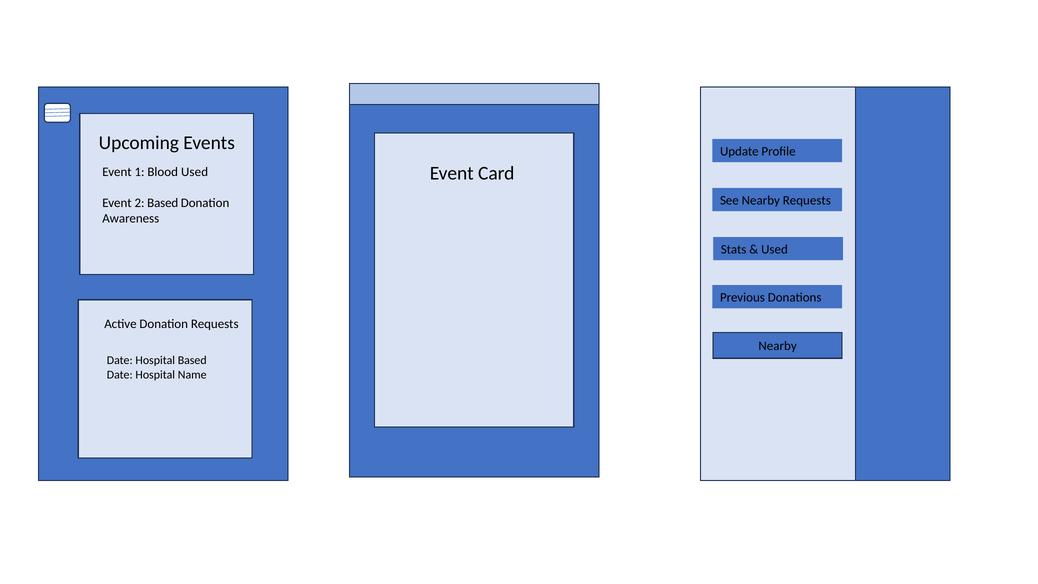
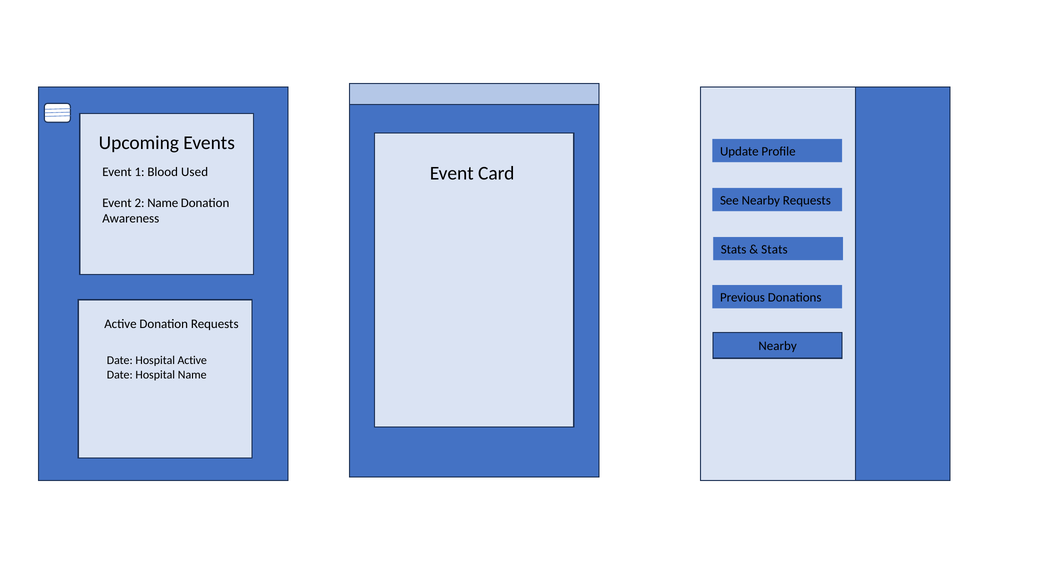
2 Based: Based -> Name (163, 203)
Used: Used -> Stats (774, 249)
Hospital Based: Based -> Active (192, 360)
